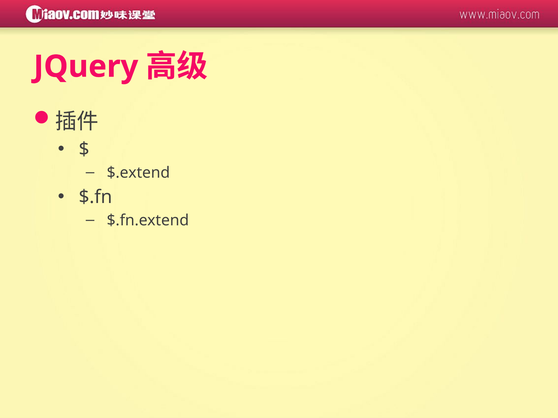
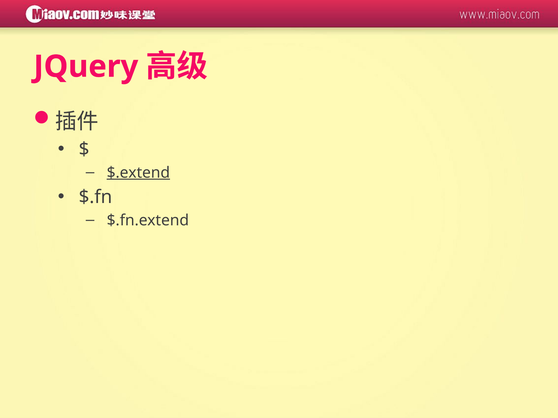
$.extend underline: none -> present (138, 173)
